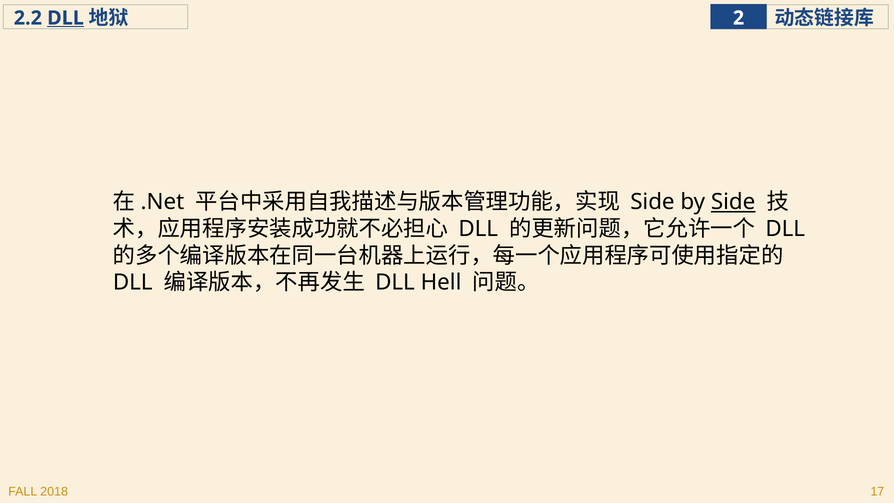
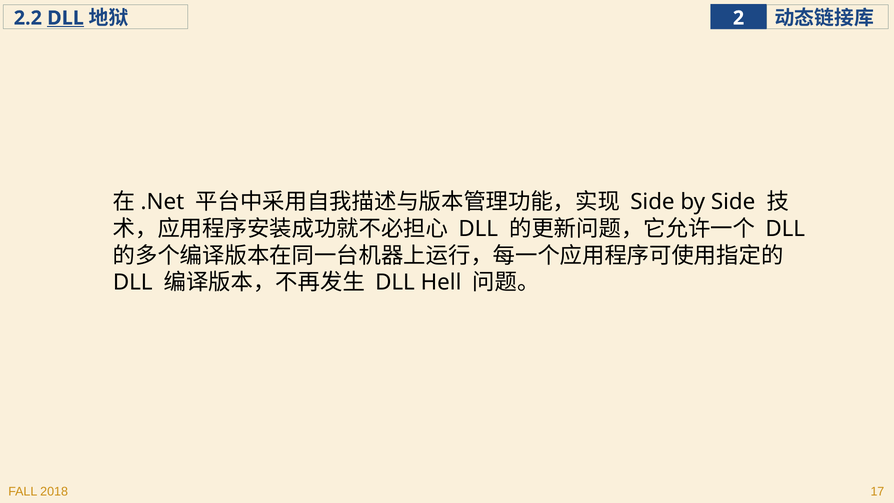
Side underline: present -> none (733, 202)
